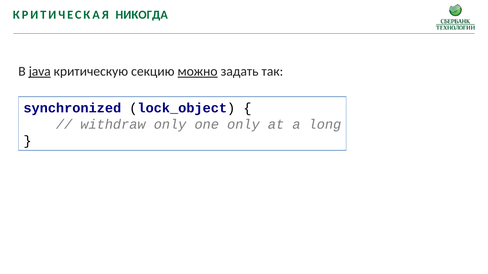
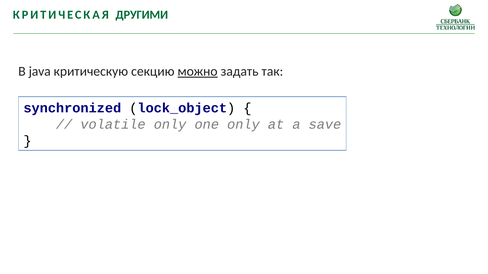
НИКОГДА: НИКОГДА -> ДРУГИМИ (142, 15)
java underline: present -> none (40, 71)
withdraw: withdraw -> volatile (113, 125)
long: long -> save (325, 125)
